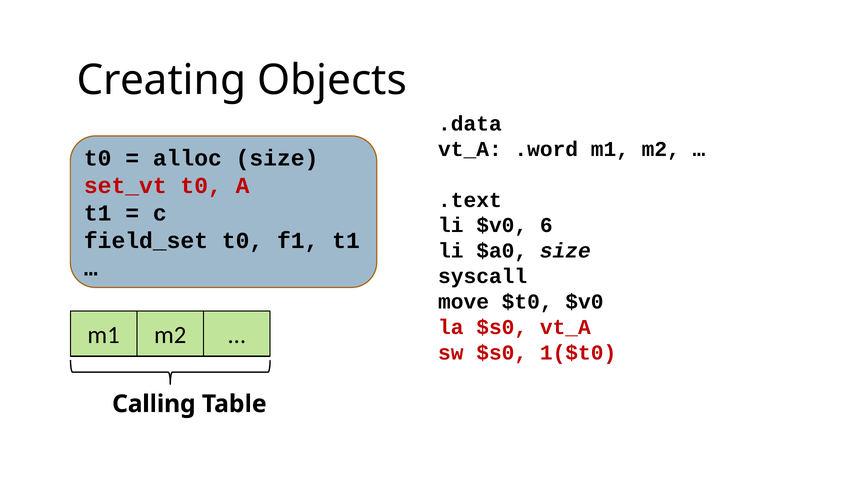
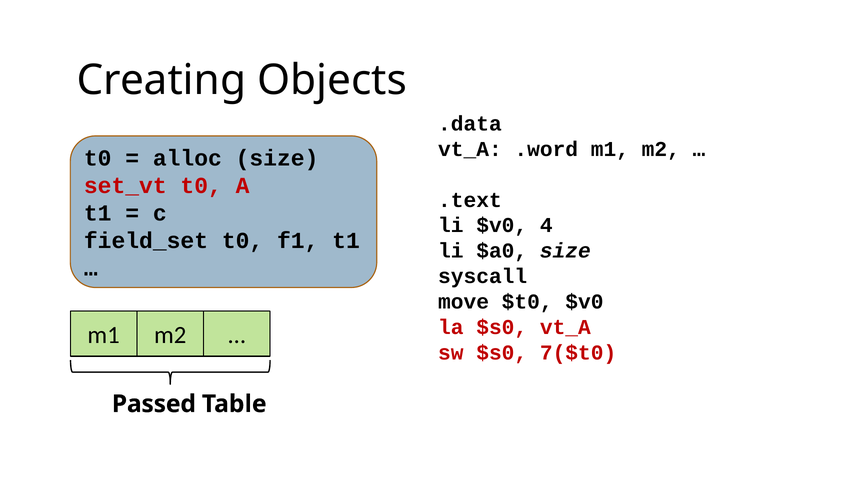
6: 6 -> 4 (546, 225)
1($t0: 1($t0 -> 7($t0 (578, 353)
Calling: Calling -> Passed (154, 404)
